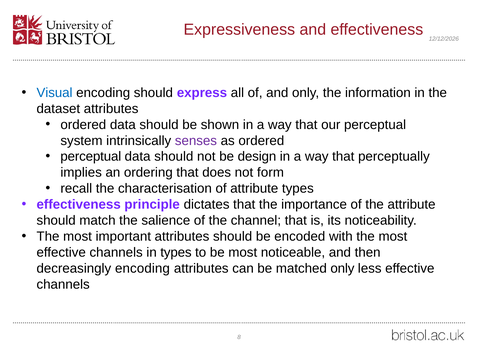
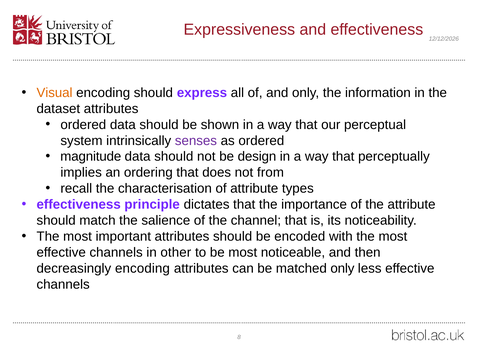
Visual colour: blue -> orange (55, 93)
perceptual: perceptual -> magnitude (91, 156)
form: form -> from (271, 172)
in types: types -> other (176, 252)
